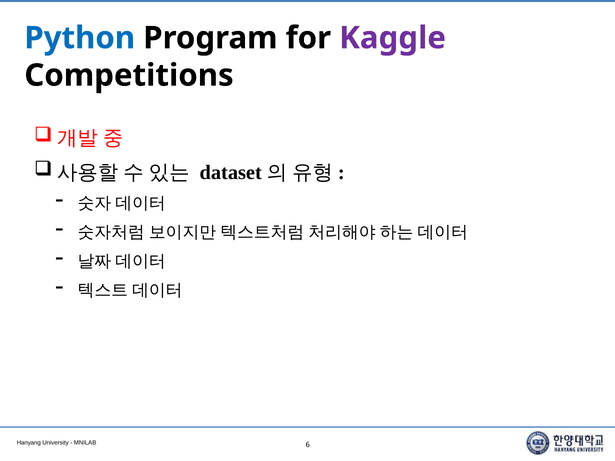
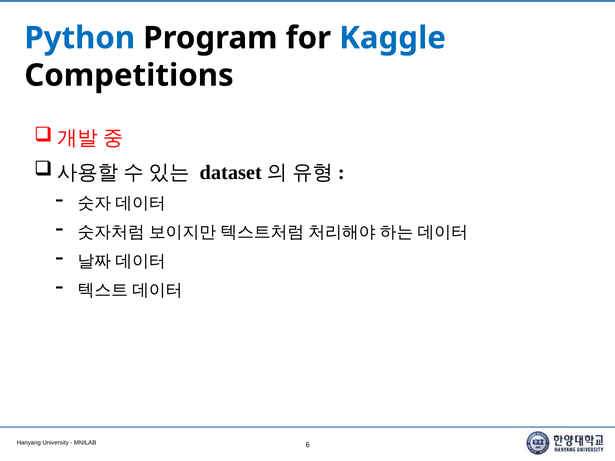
Kaggle colour: purple -> blue (393, 38)
